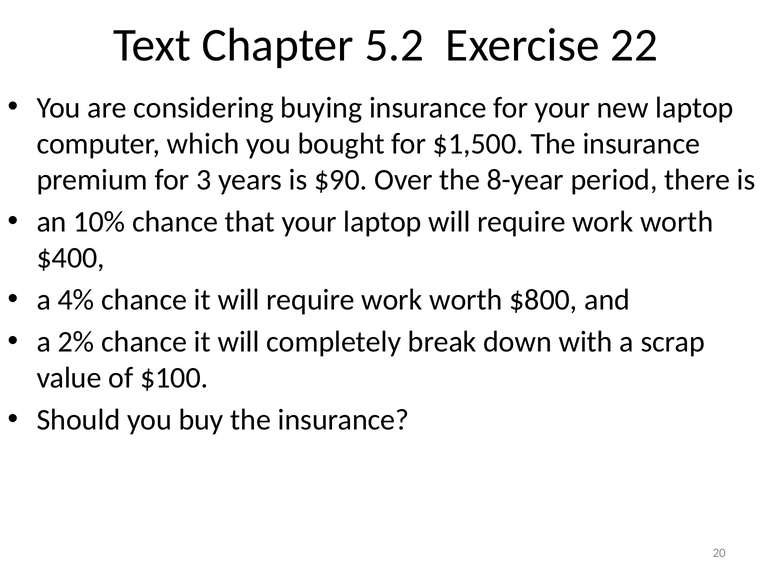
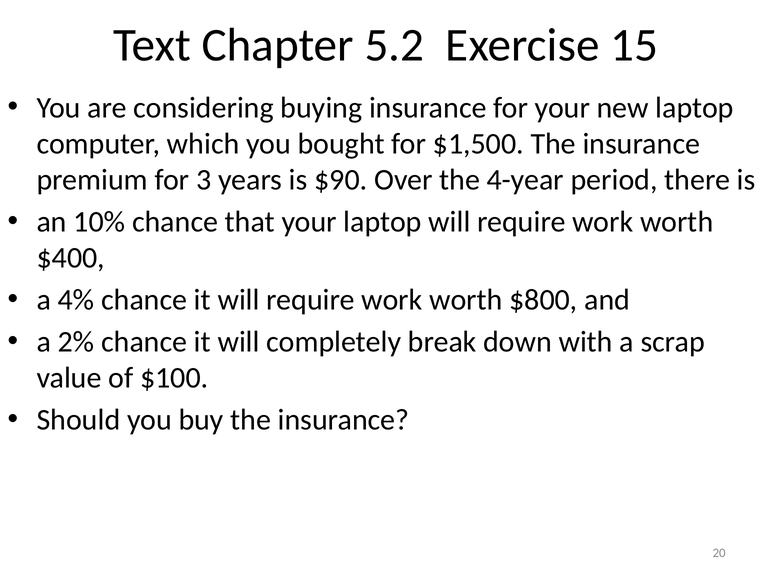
22: 22 -> 15 (634, 45)
8-year: 8-year -> 4-year (525, 180)
